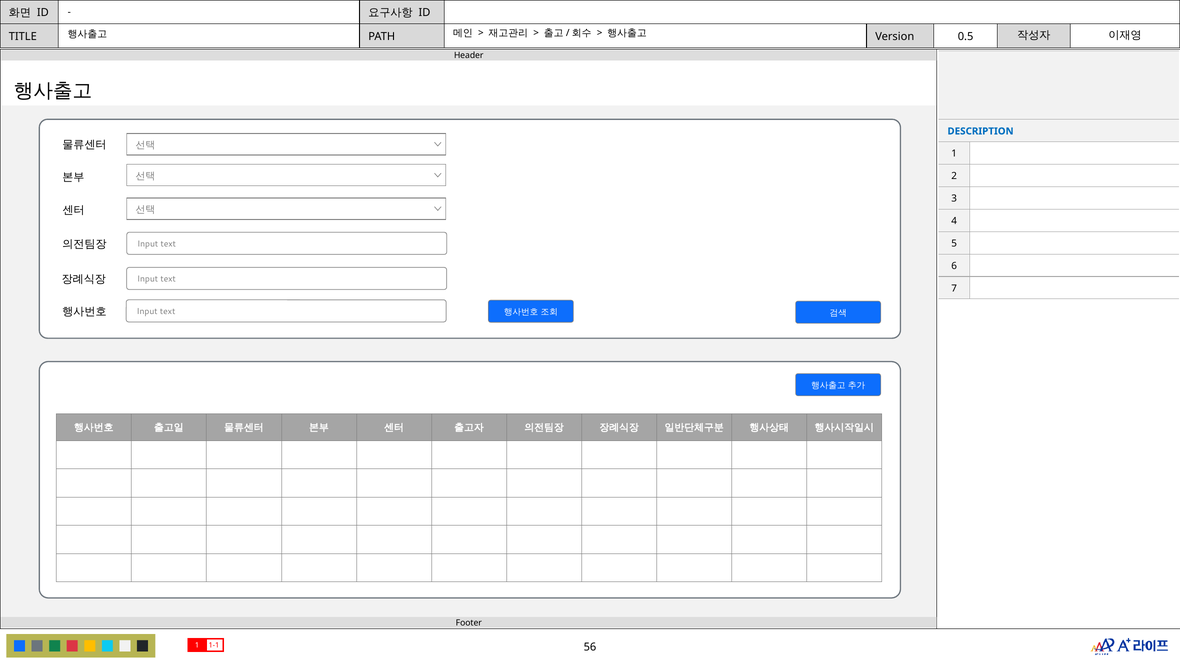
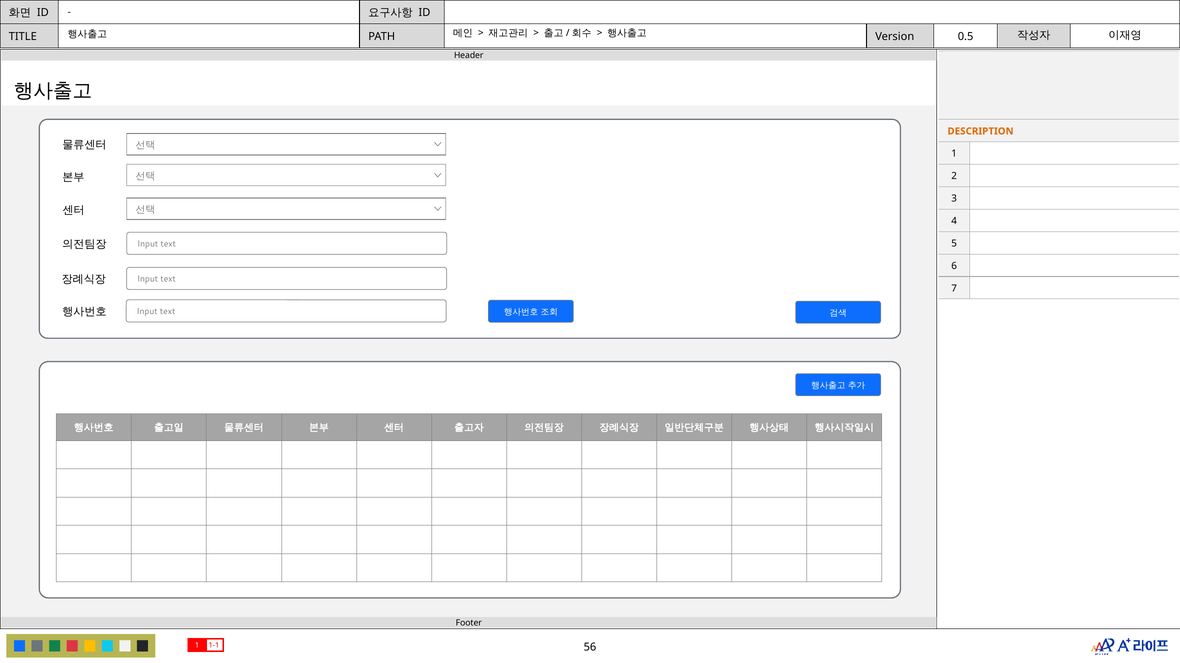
DESCRIPTION colour: blue -> orange (981, 131)
